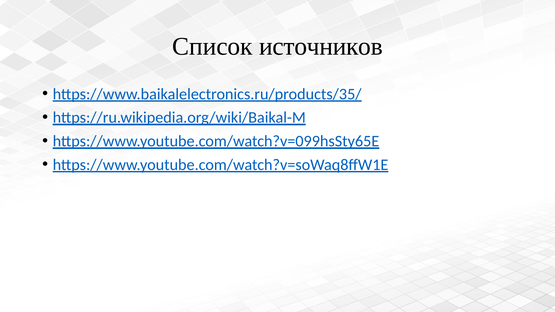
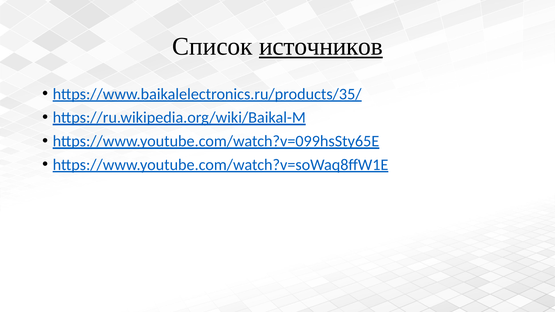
источников underline: none -> present (321, 47)
